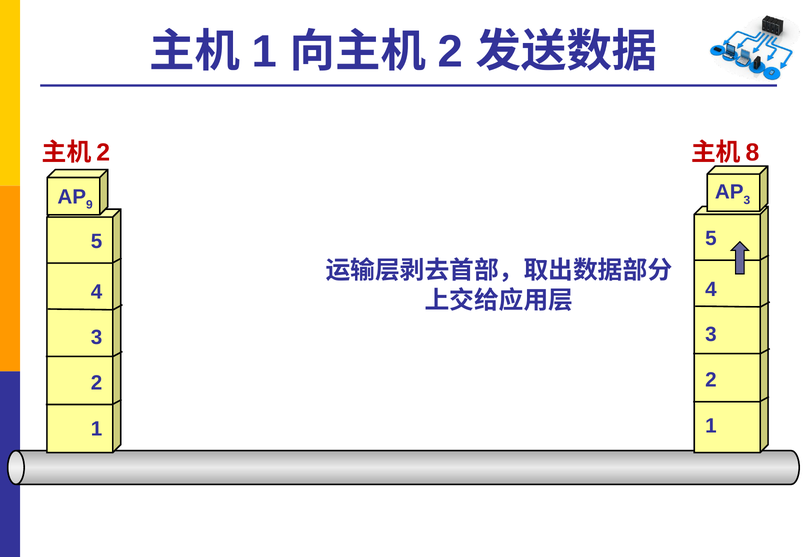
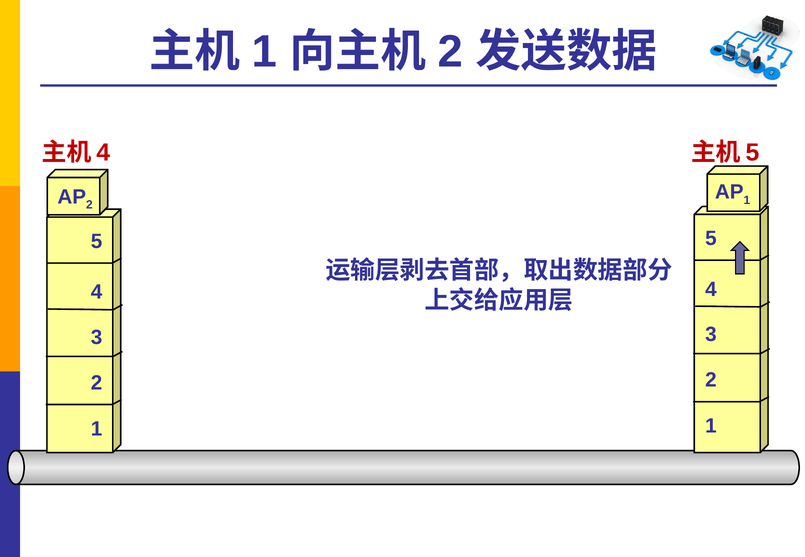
2: 2 -> 4 (103, 153)
8: 8 -> 5 (752, 153)
3: 3 -> 1 (747, 200)
9: 9 -> 2 (89, 205)
